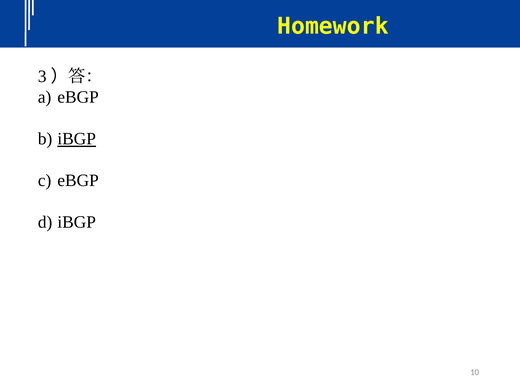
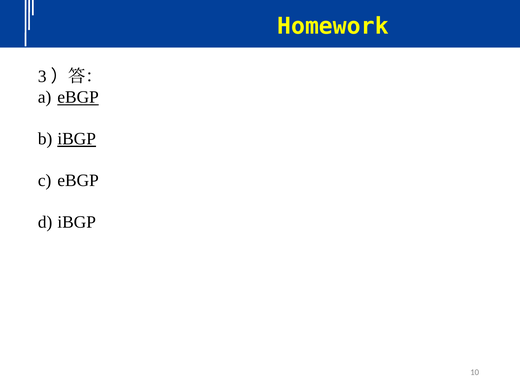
eBGP underline: none -> present (78, 97)
